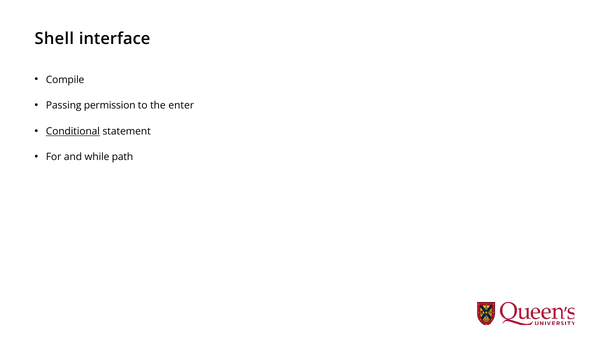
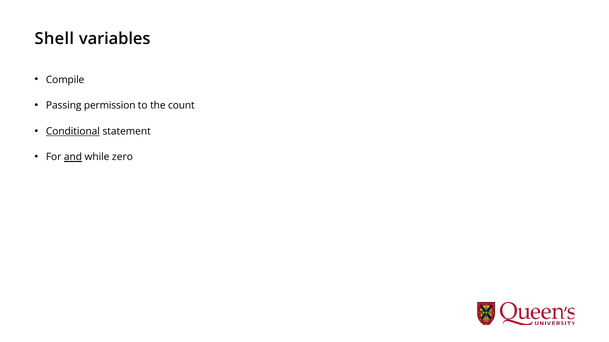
interface: interface -> variables (115, 39)
enter: enter -> count (181, 106)
and underline: none -> present (73, 157)
path: path -> zero (122, 157)
